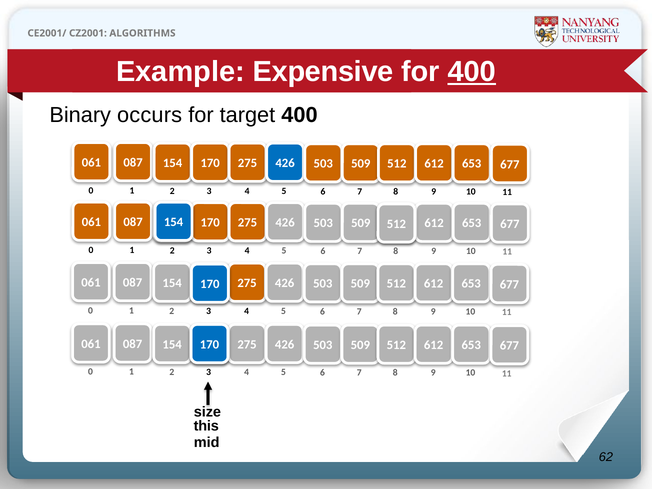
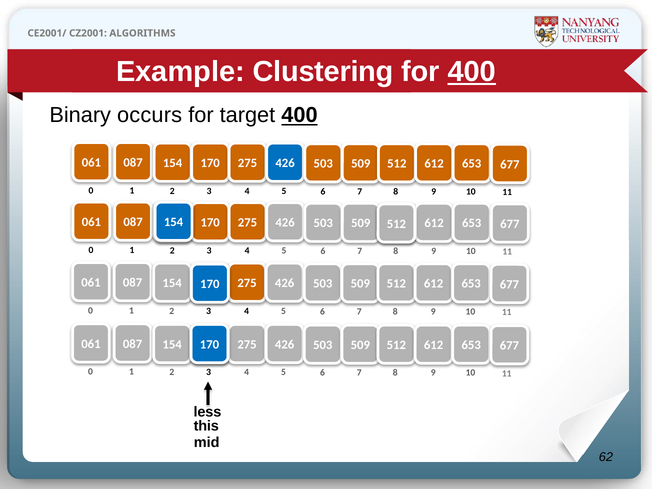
Expensive: Expensive -> Clustering (323, 72)
400 underline: none -> present (299, 115)
size: size -> less (207, 412)
